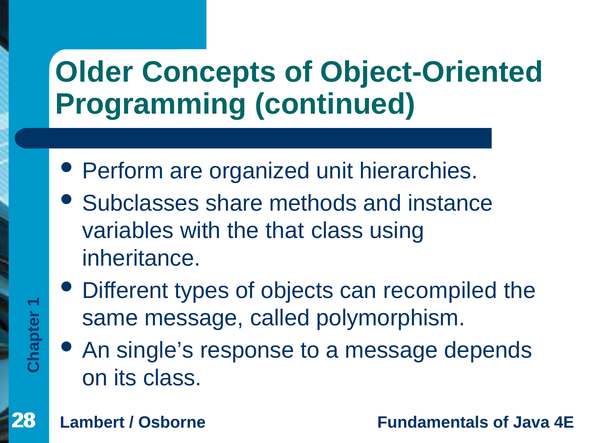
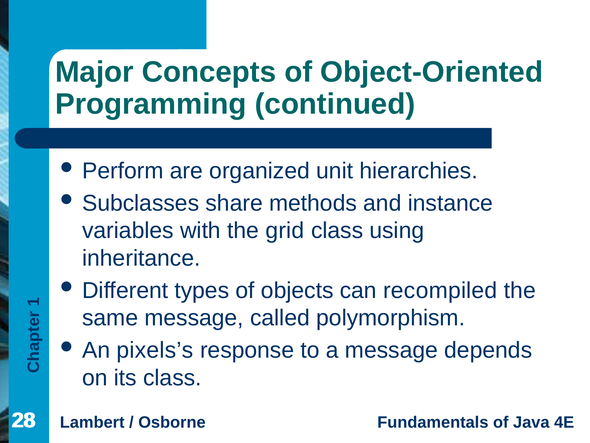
Older: Older -> Major (94, 72)
that: that -> grid (285, 230)
single’s: single’s -> pixels’s (155, 350)
